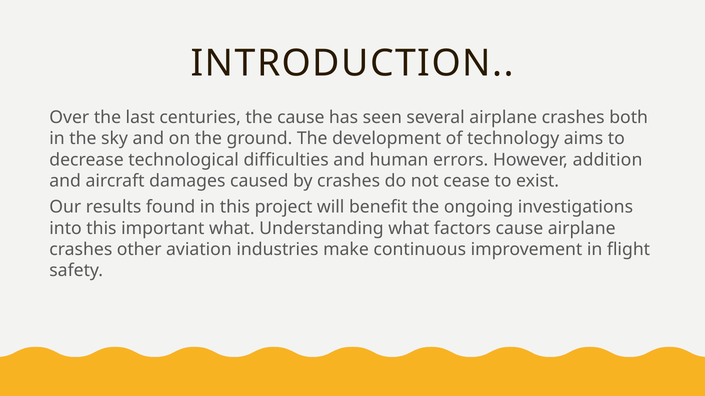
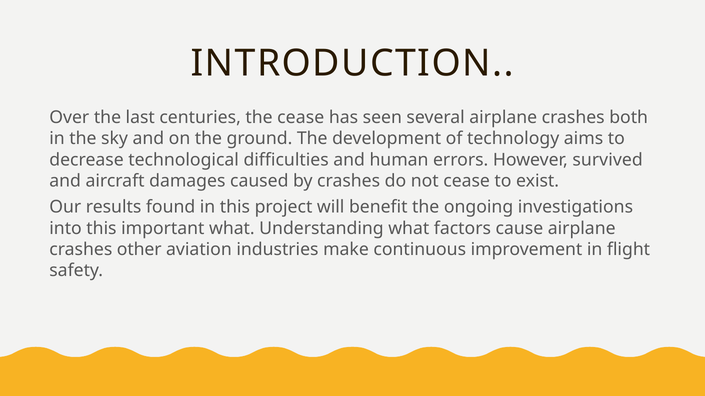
the cause: cause -> cease (301, 118)
addition: addition -> survived (608, 160)
